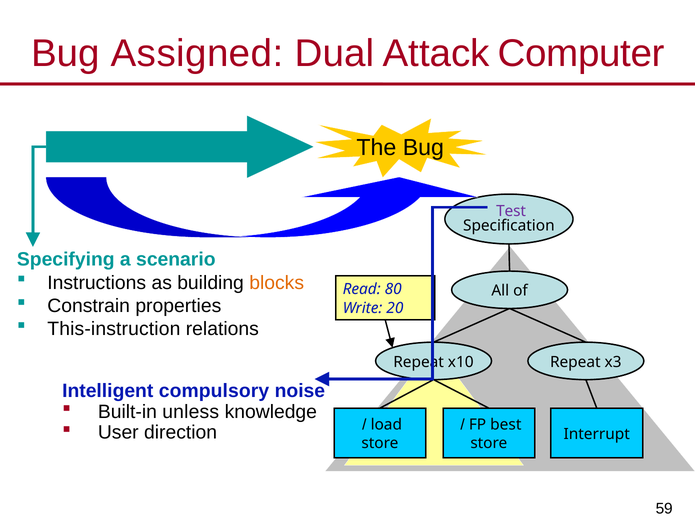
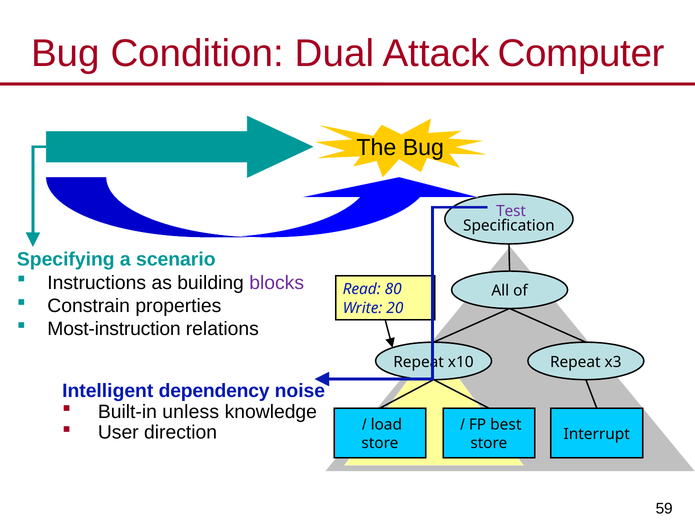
Assigned: Assigned -> Condition (197, 53)
blocks colour: orange -> purple (277, 283)
This-instruction: This-instruction -> Most-instruction (114, 329)
compulsory: compulsory -> dependency (214, 391)
